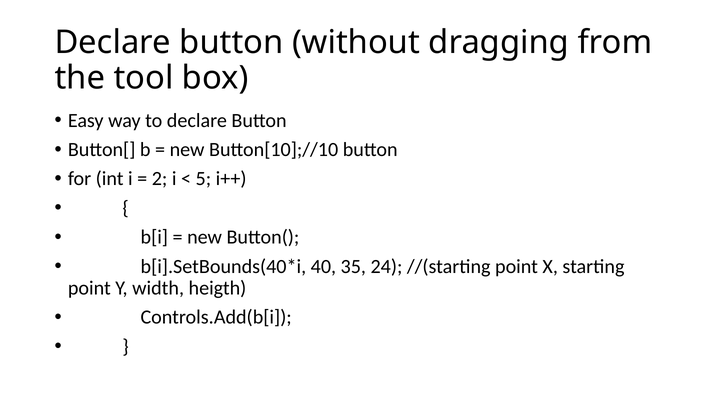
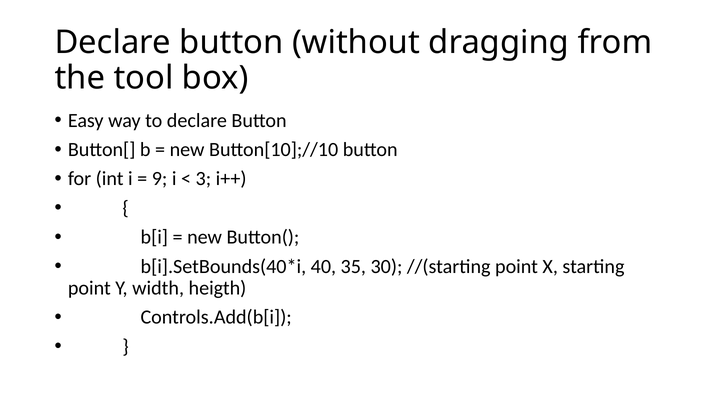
2: 2 -> 9 (160, 179)
5: 5 -> 3 (203, 179)
24: 24 -> 30 (386, 266)
